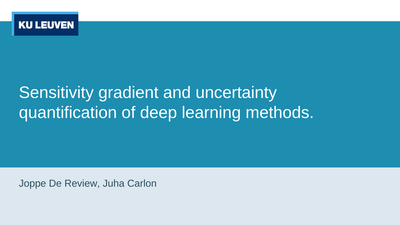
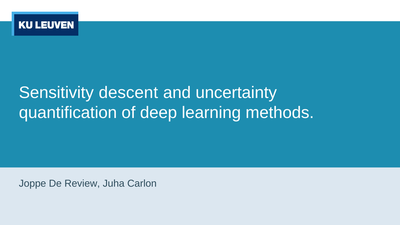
gradient: gradient -> descent (128, 93)
